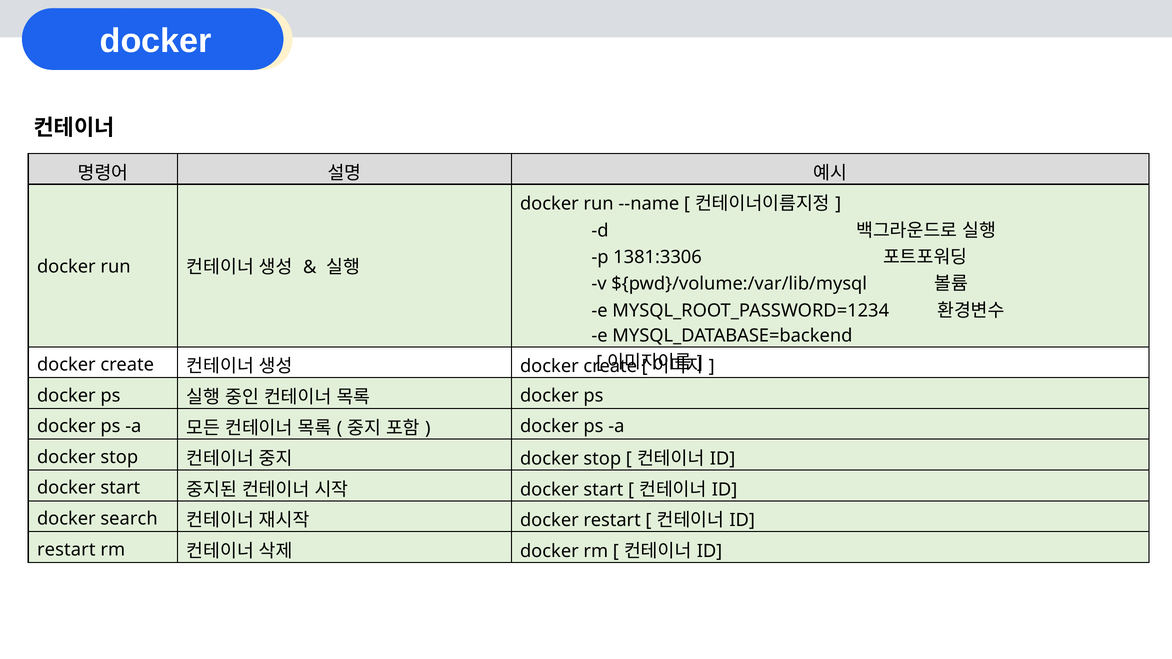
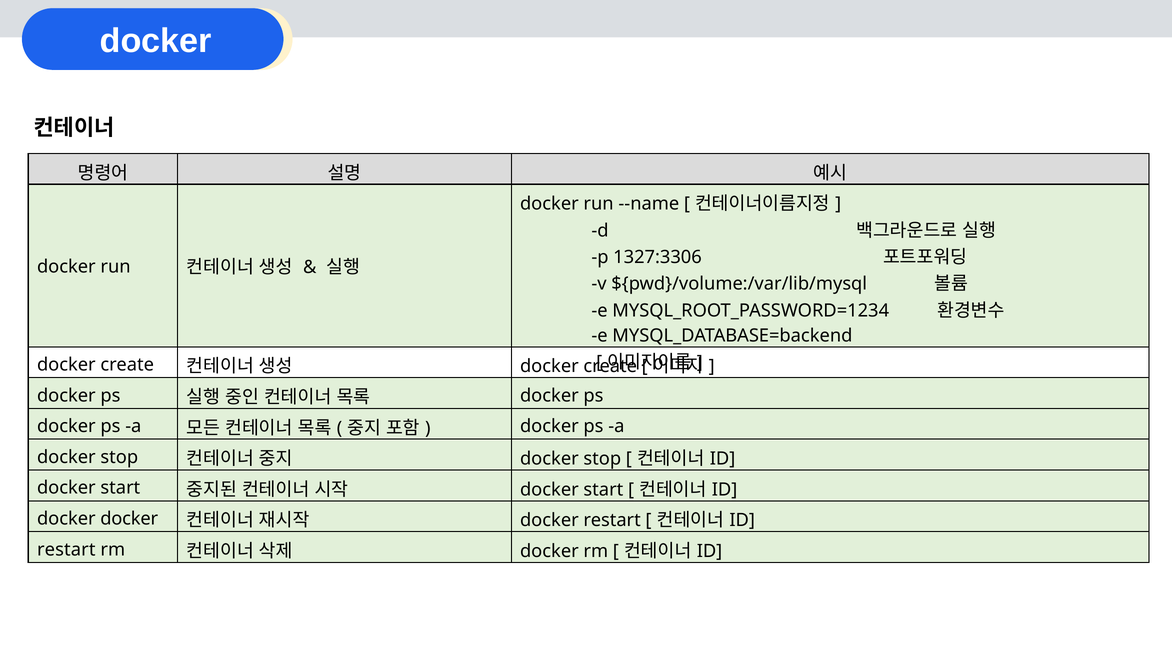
1381:3306: 1381:3306 -> 1327:3306 (658, 257)
docker search: search -> docker (129, 519)
